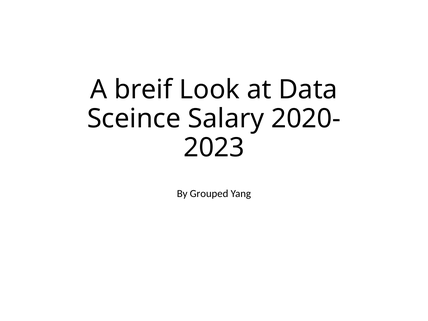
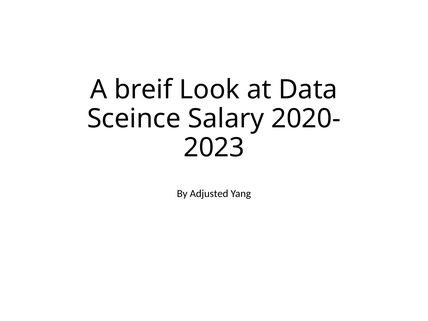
Grouped: Grouped -> Adjusted (209, 194)
